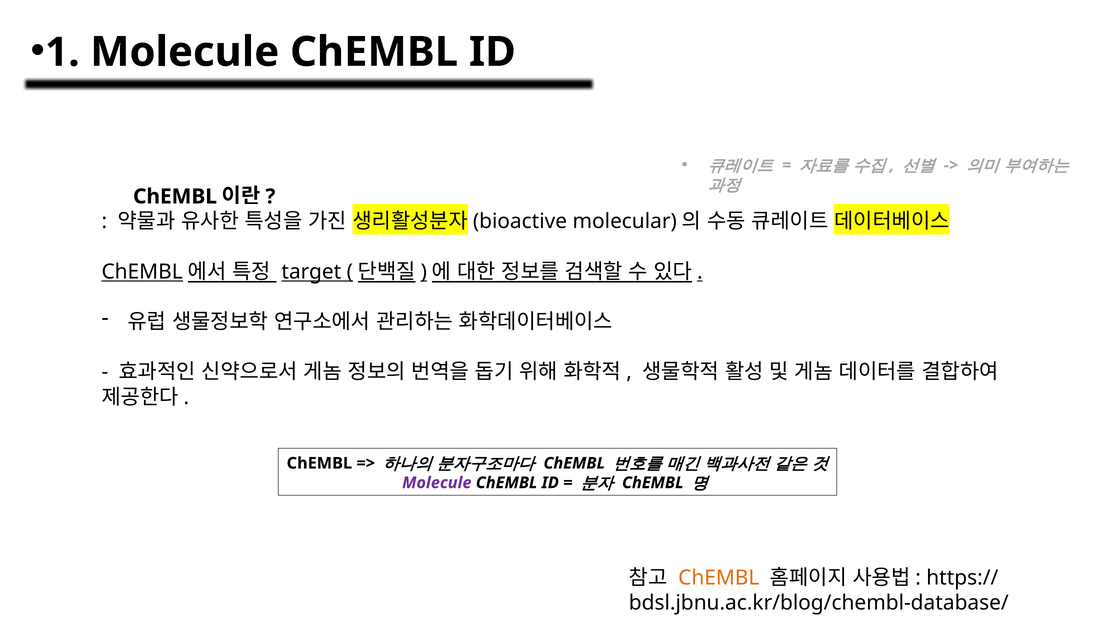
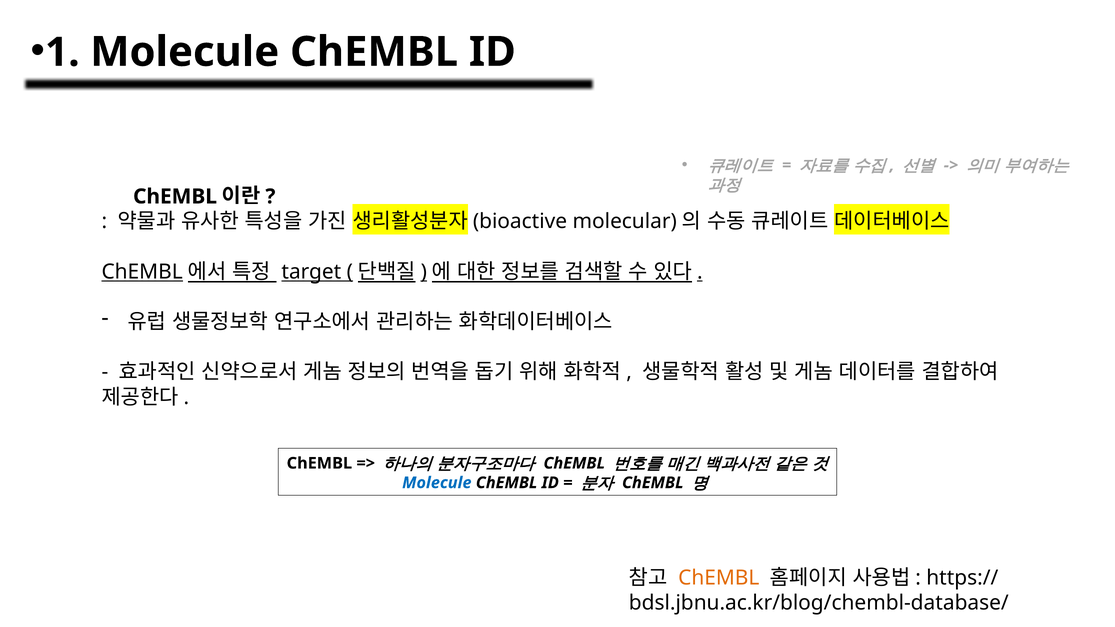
Molecule colour: purple -> blue (437, 483)
